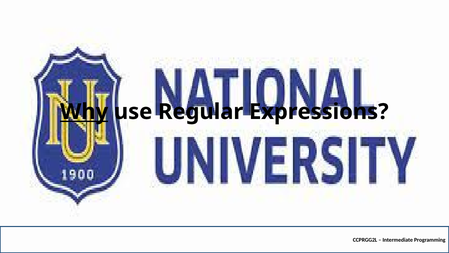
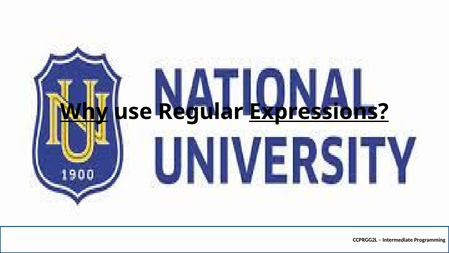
Expressions underline: none -> present (319, 112)
